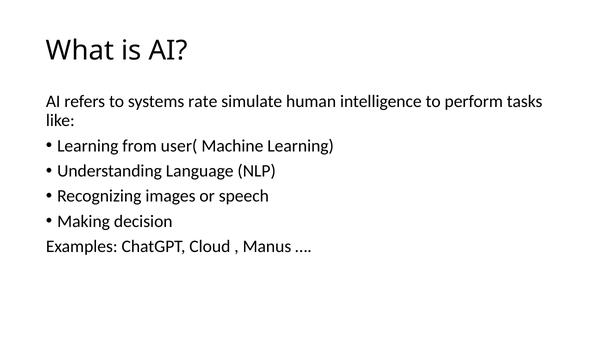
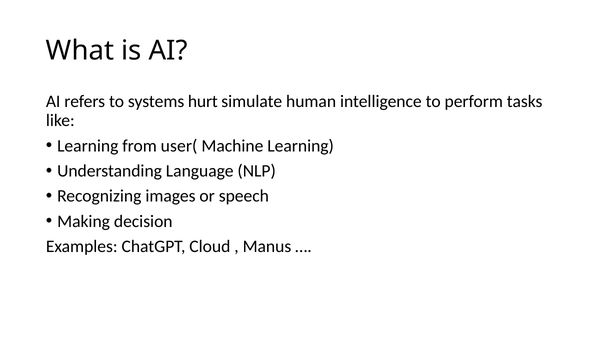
rate: rate -> hurt (203, 102)
